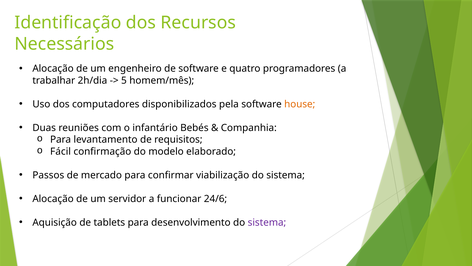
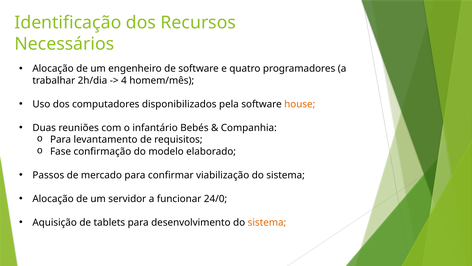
5: 5 -> 4 (124, 80)
Fácil: Fácil -> Fase (61, 151)
24/6: 24/6 -> 24/0 (216, 198)
sistema colour: purple -> orange (267, 222)
